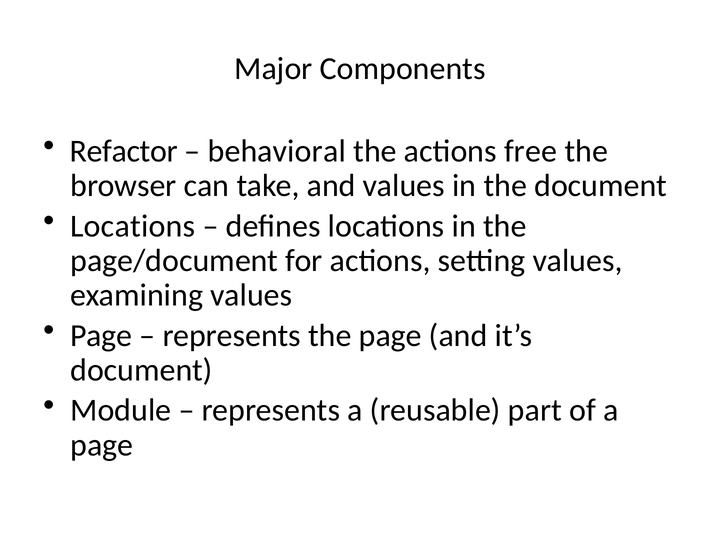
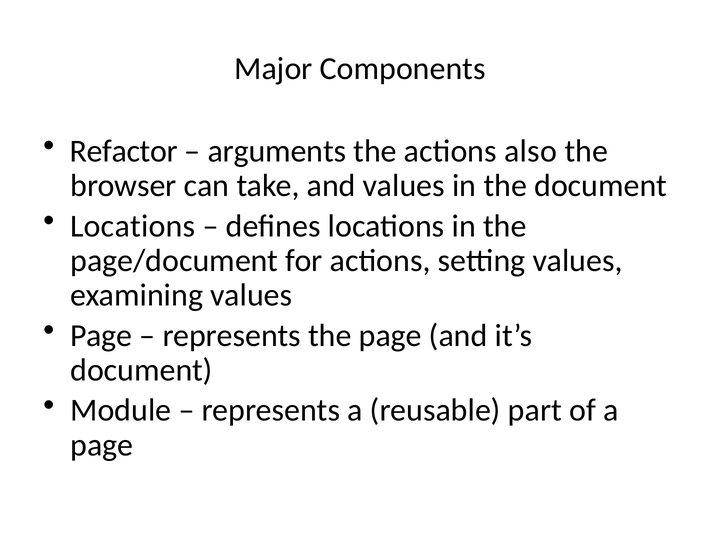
behavioral: behavioral -> arguments (277, 151)
free: free -> also (531, 151)
